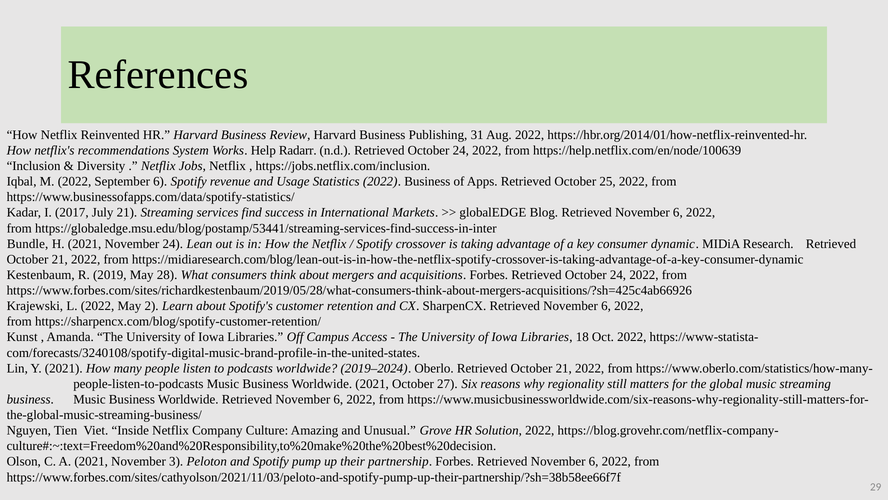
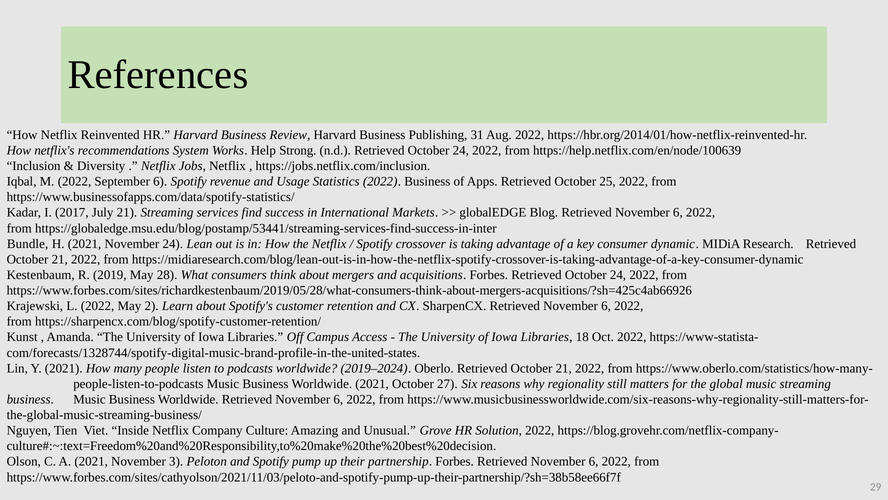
Radarr: Radarr -> Strong (298, 150)
com/forecasts/3240108/spotify-digital-music-brand-profile-in-the-united-states: com/forecasts/3240108/spotify-digital-music-brand-profile-in-the-united-states -> com/forecasts/1328744/spotify-digital-music-brand-profile-in-the-united-states (213, 352)
